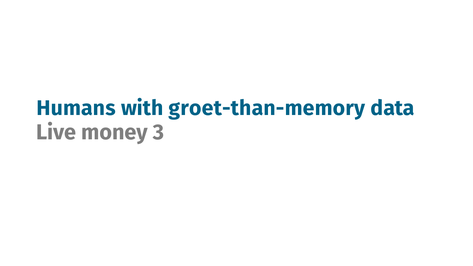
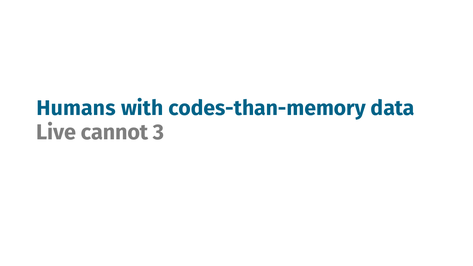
groet-than-memory: groet-than-memory -> codes-than-memory (267, 108)
money: money -> cannot (115, 133)
